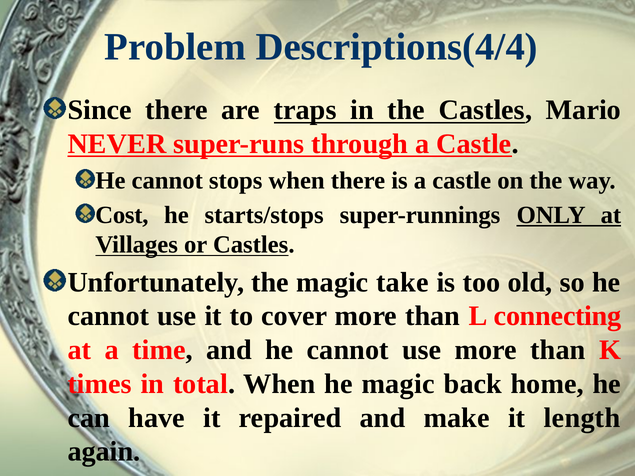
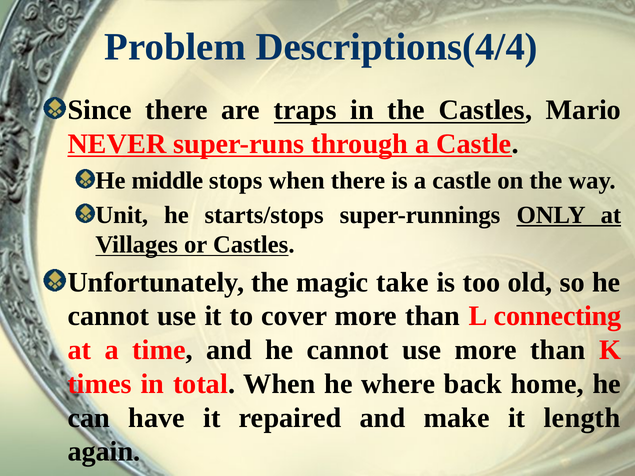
cannot: cannot -> middle (167, 181)
Cost: Cost -> Unit (122, 215)
he magic: magic -> where (398, 384)
